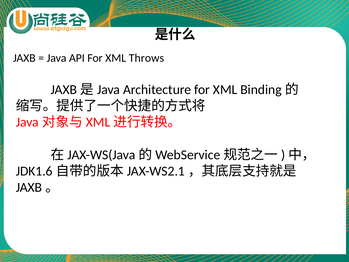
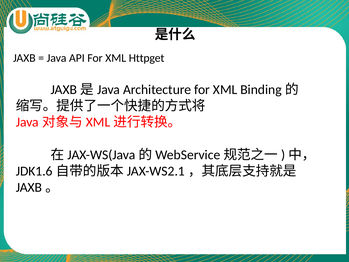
Throws: Throws -> Httpget (147, 58)
